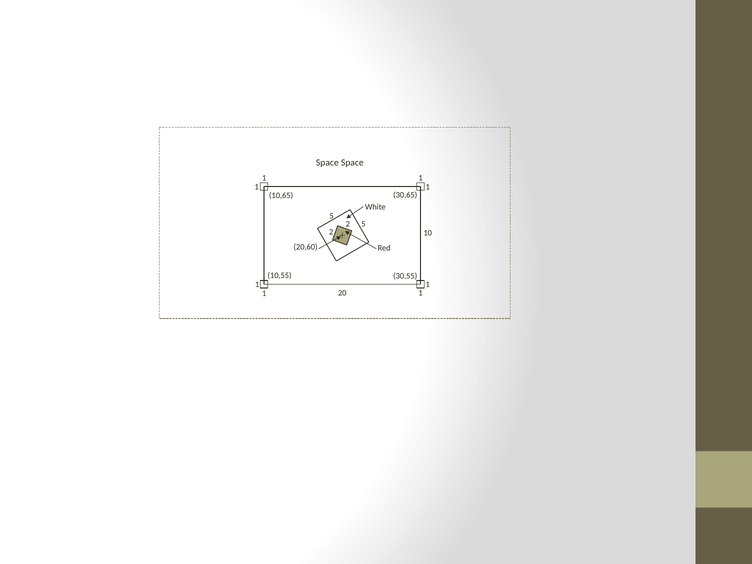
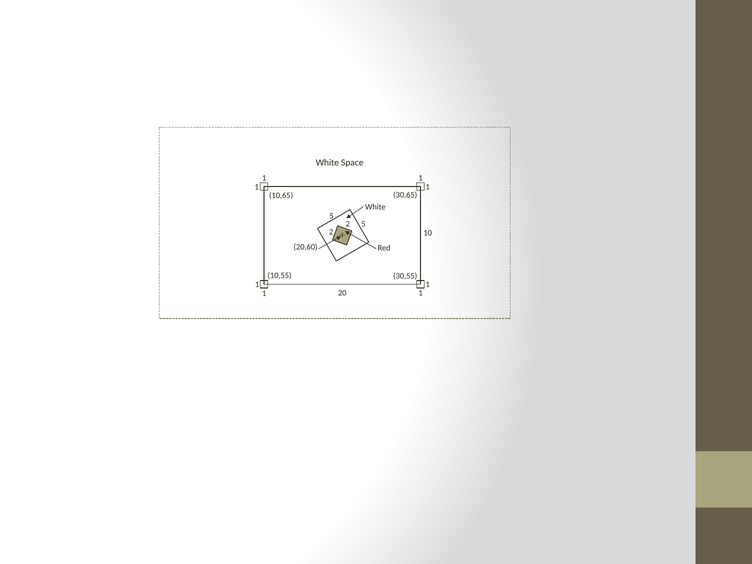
Space: Space -> White (327, 163)
